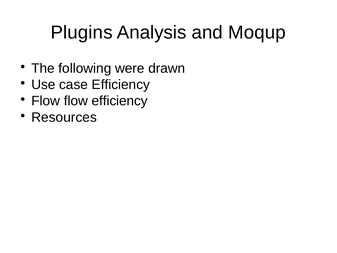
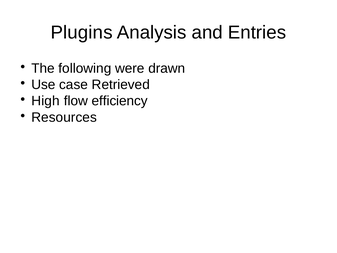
Moqup: Moqup -> Entries (257, 32)
case Efficiency: Efficiency -> Retrieved (121, 85)
Flow: Flow -> High (46, 101)
